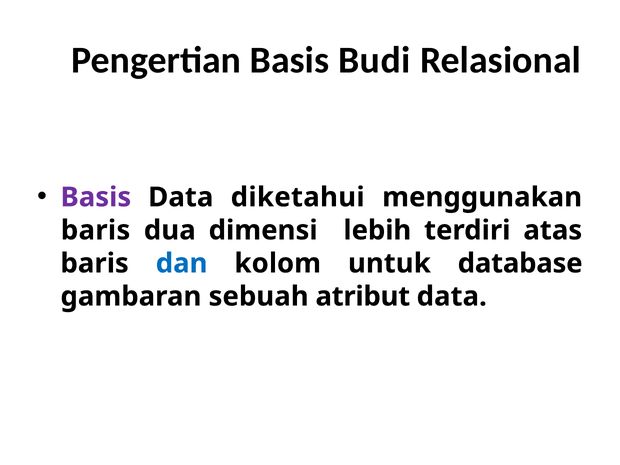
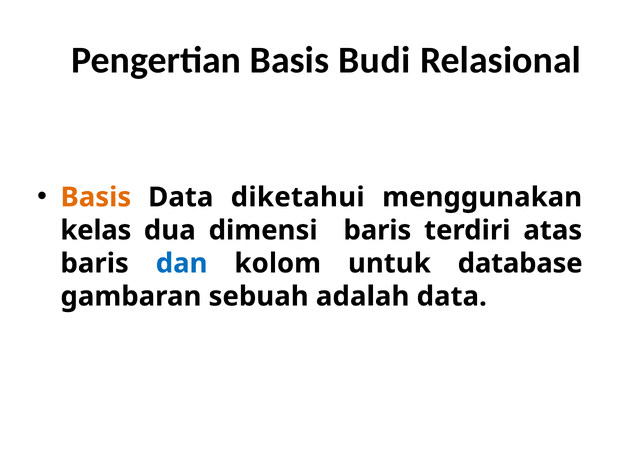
Basis colour: purple -> orange (96, 197)
baris: baris -> kelas (96, 230)
dimensi lebih: lebih -> baris (377, 230)
atribut: atribut -> adalah (363, 296)
